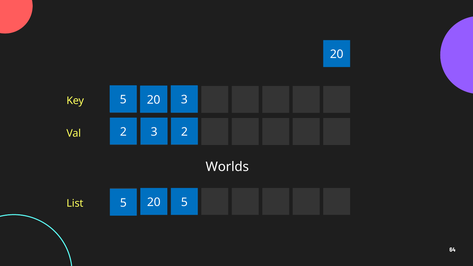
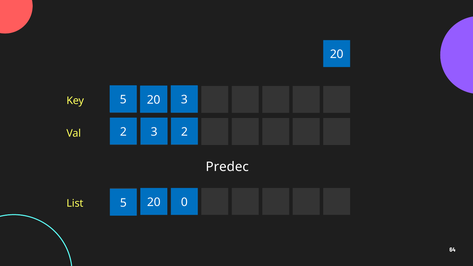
Worlds: Worlds -> Predec (227, 167)
5: 5 -> 0 (184, 202)
